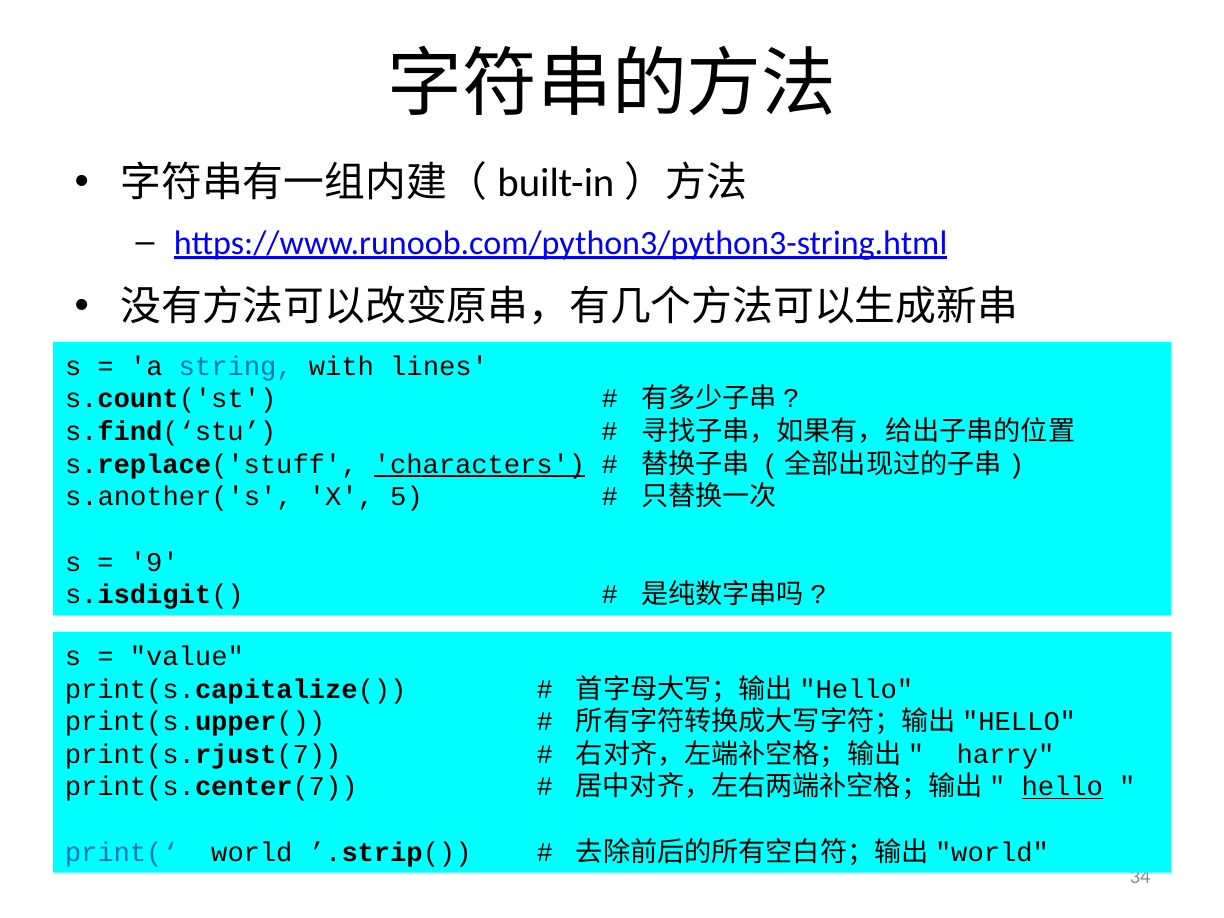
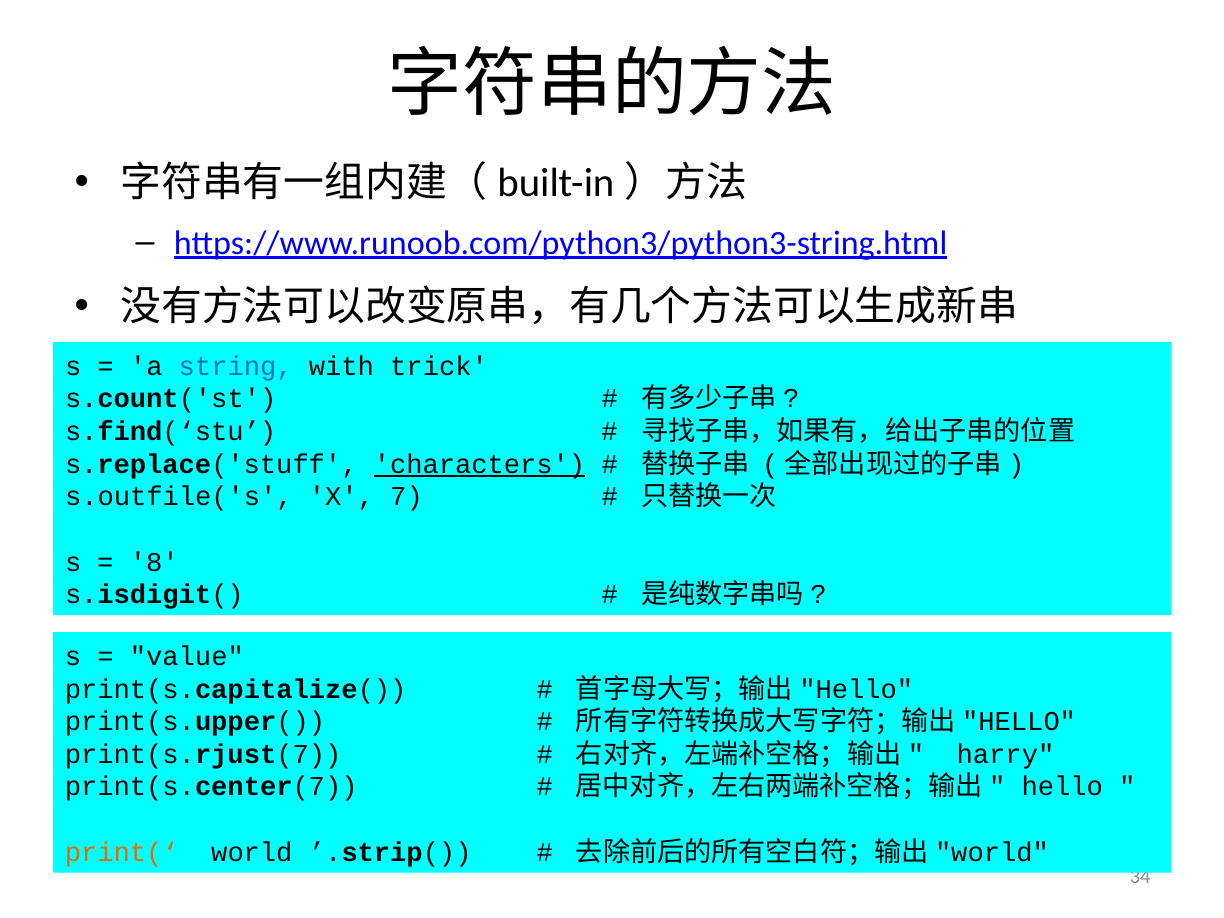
lines: lines -> trick (439, 366)
s.another('s: s.another('s -> s.outfile('s (179, 497)
5: 5 -> 7 (407, 497)
9: 9 -> 8 (154, 562)
hello underline: present -> none (1062, 787)
print(‘ colour: blue -> orange (122, 852)
